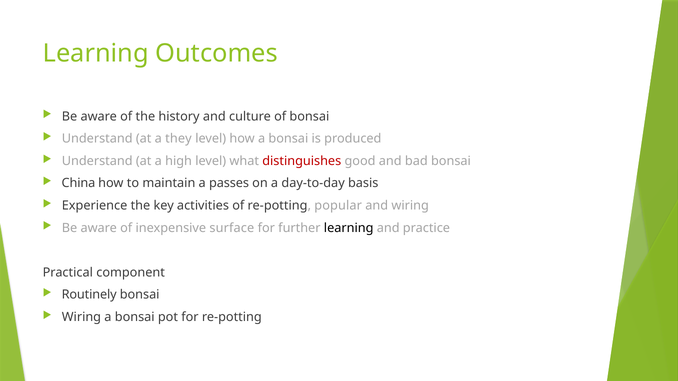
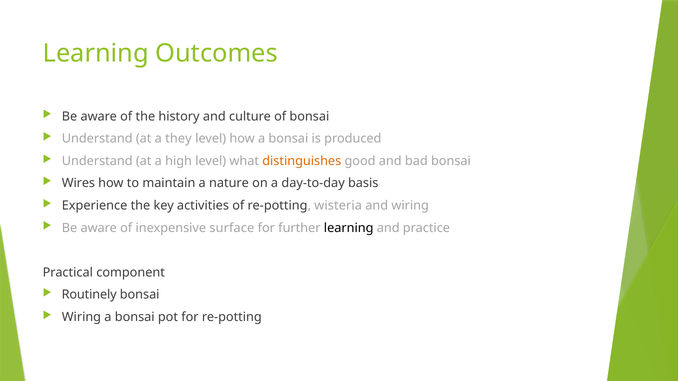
distinguishes colour: red -> orange (302, 161)
China: China -> Wires (78, 183)
passes: passes -> nature (229, 183)
popular: popular -> wisteria (338, 206)
